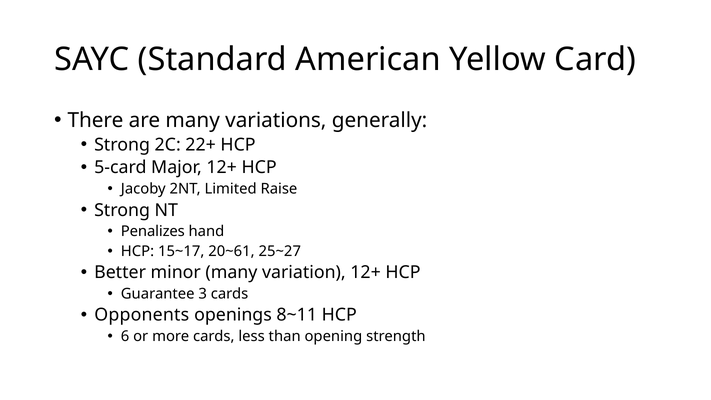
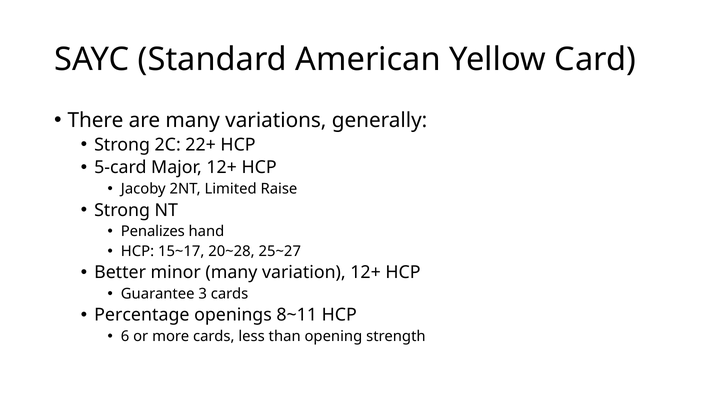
20~61: 20~61 -> 20~28 (231, 251)
Opponents: Opponents -> Percentage (142, 315)
